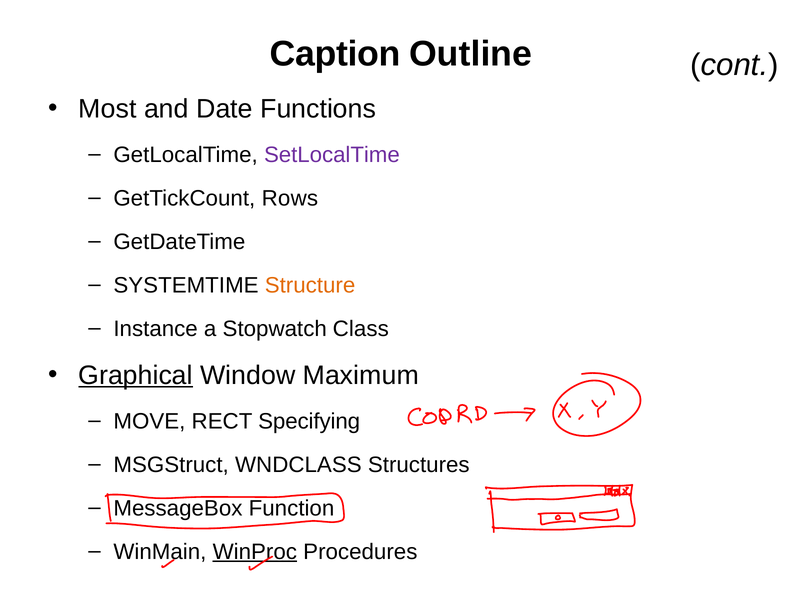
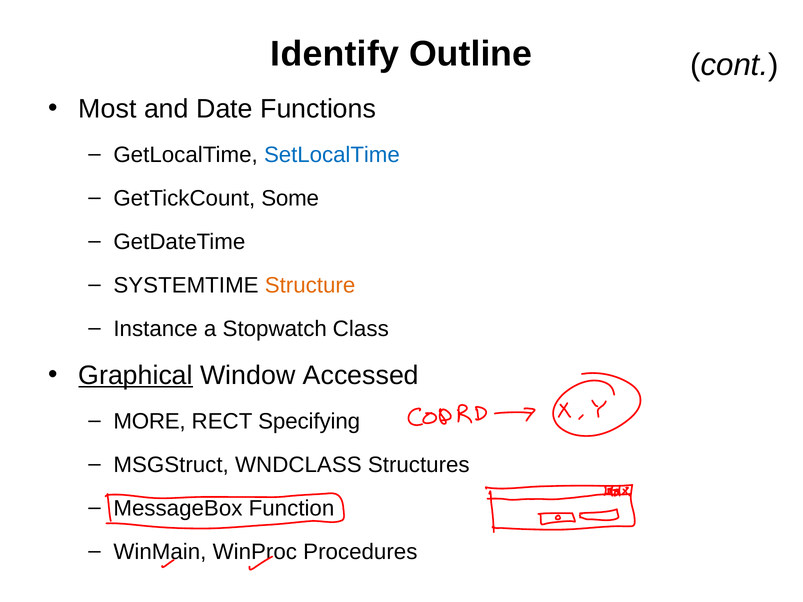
Caption: Caption -> Identify (335, 54)
SetLocalTime colour: purple -> blue (332, 155)
Rows: Rows -> Some (290, 198)
Maximum: Maximum -> Accessed (361, 375)
MOVE: MOVE -> MORE (150, 421)
WinProc underline: present -> none (255, 552)
